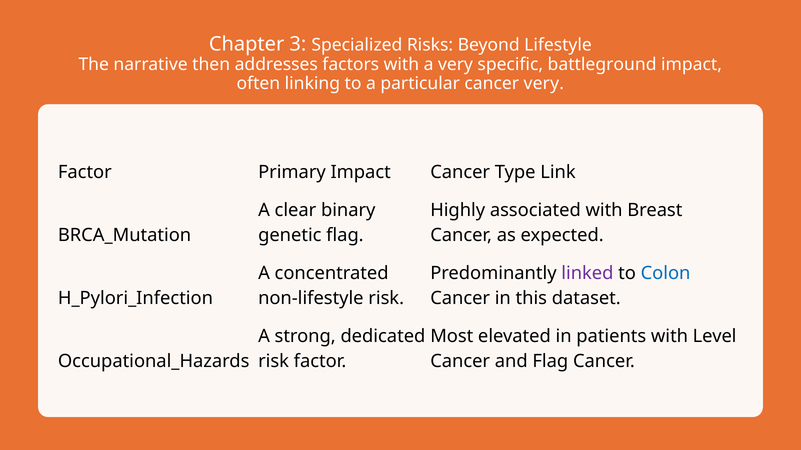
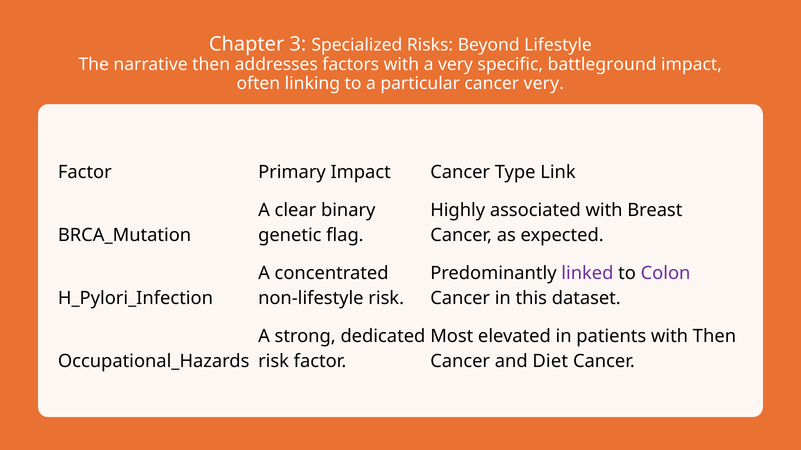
Colon colour: blue -> purple (666, 274)
with Level: Level -> Then (714, 337)
and Flag: Flag -> Diet (550, 362)
